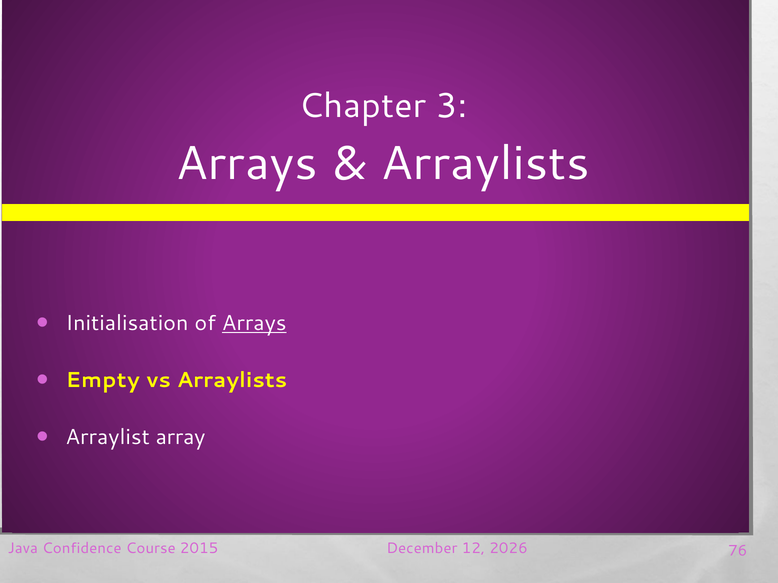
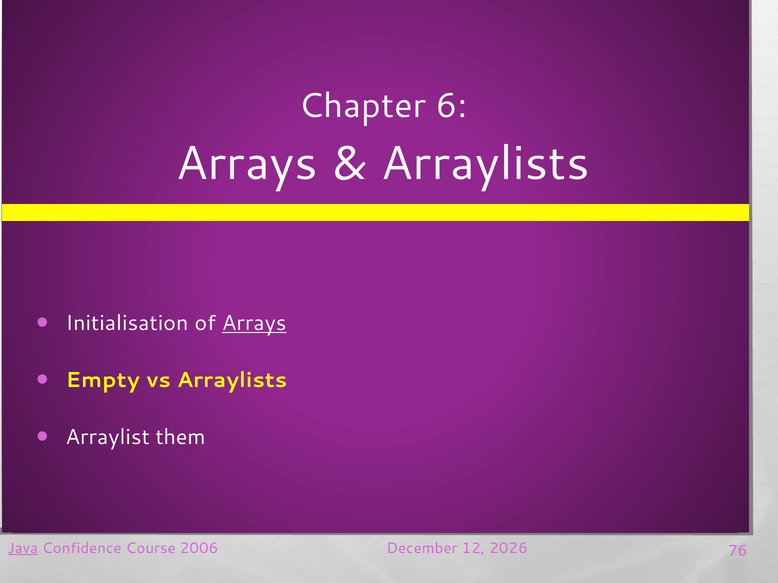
3: 3 -> 6 (452, 106)
array: array -> them (181, 438)
Java underline: none -> present (23, 549)
2015: 2015 -> 2006 (199, 549)
